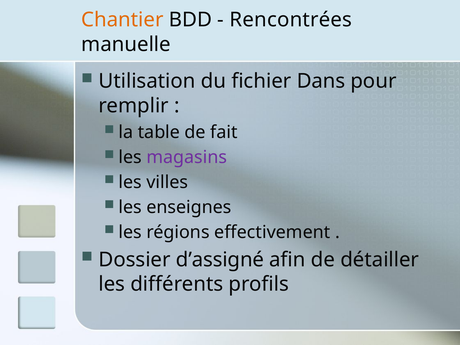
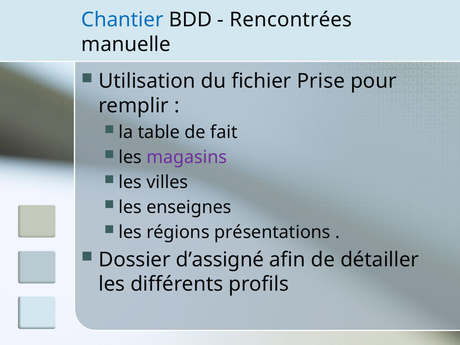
Chantier colour: orange -> blue (122, 20)
Dans: Dans -> Prise (321, 81)
effectivement: effectivement -> présentations (272, 232)
